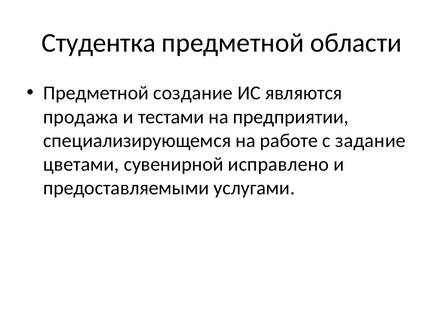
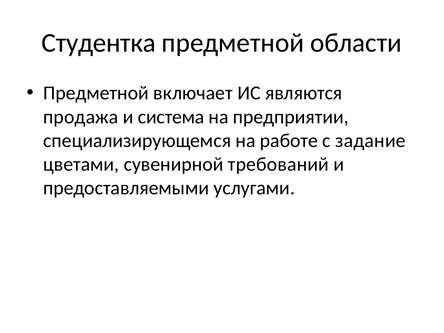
создание: создание -> включает (193, 93)
тестами: тестами -> система (171, 117)
исправлено: исправлено -> требований (278, 164)
